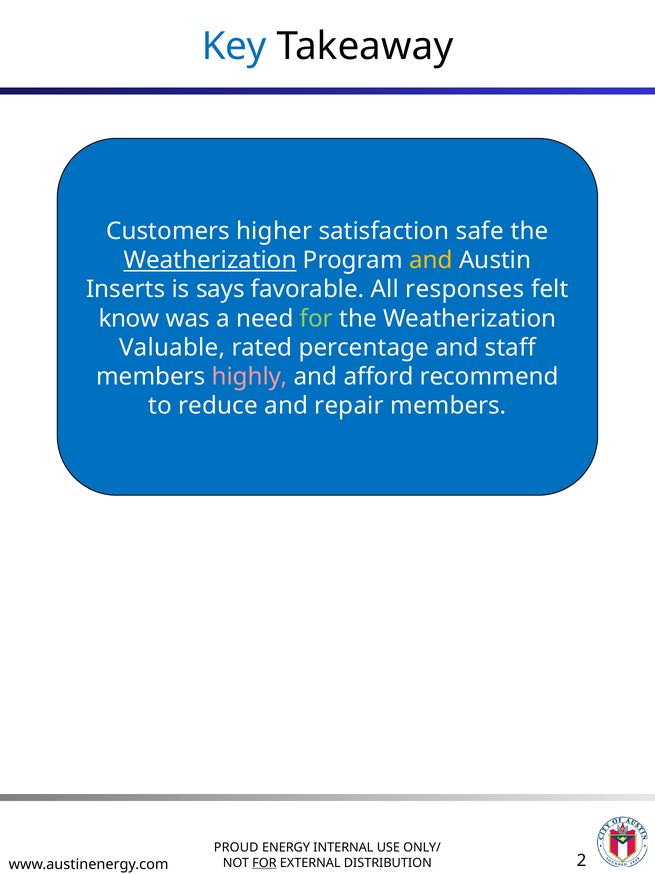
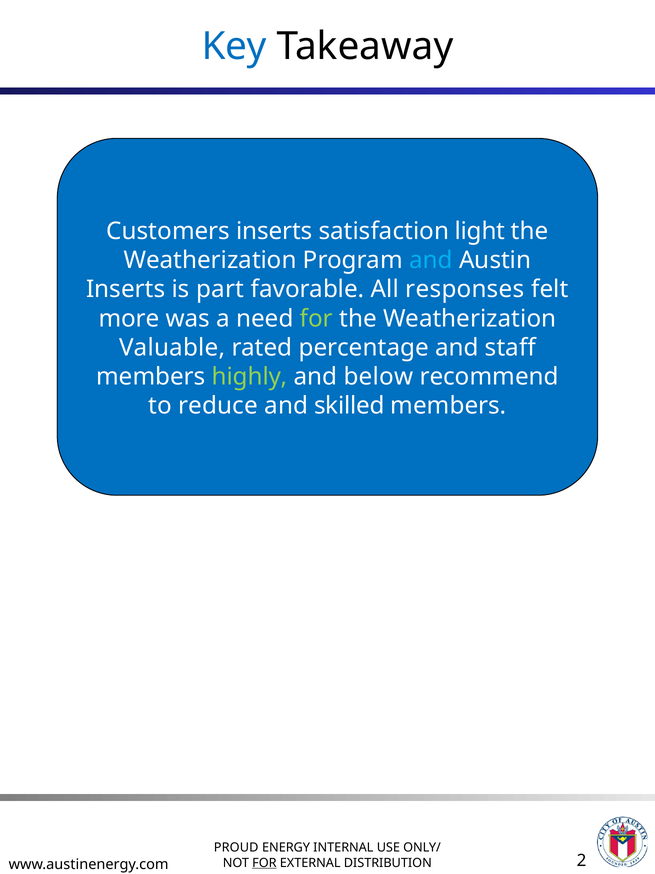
Customers higher: higher -> inserts (274, 231)
safe: safe -> light (480, 231)
Weatherization underline: present -> none (210, 260)
and colour: yellow -> light blue (431, 260)
says: says -> part (220, 289)
know: know -> more (129, 318)
highly colour: pink -> light green (250, 376)
afford: afford -> below (378, 376)
repair: repair -> skilled (349, 406)
